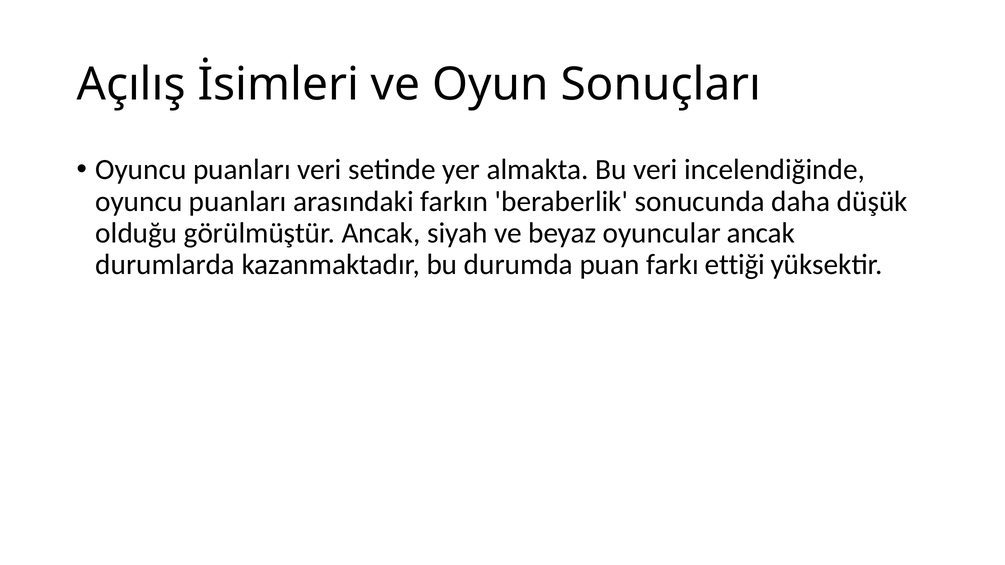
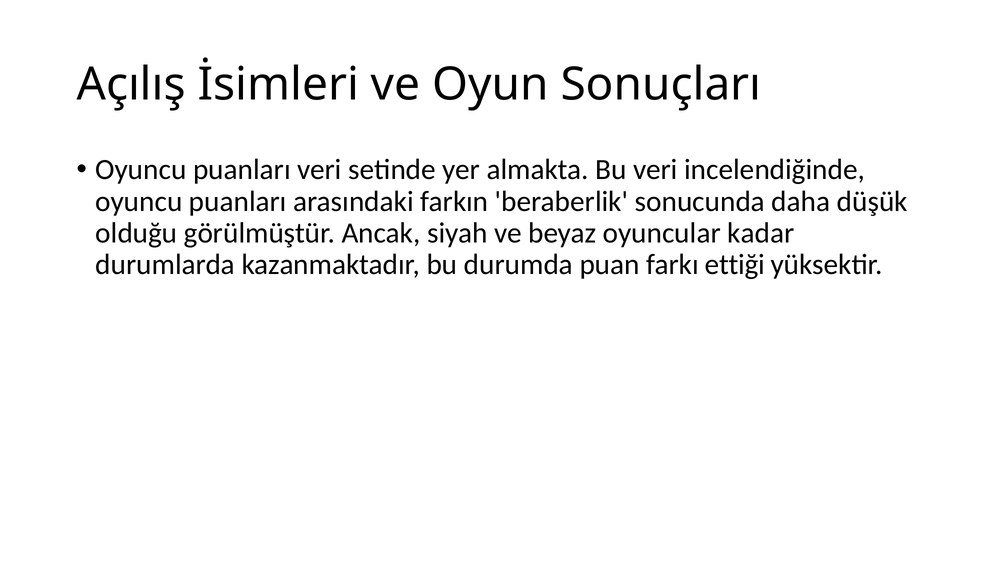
oyuncular ancak: ancak -> kadar (761, 233)
